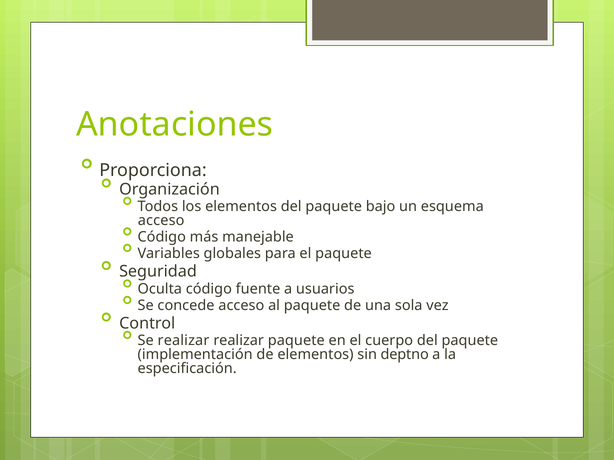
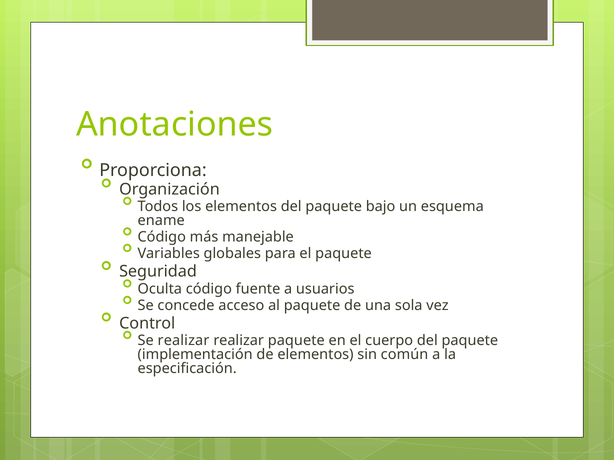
acceso: acceso -> ename (161, 221)
deptno: deptno -> común (405, 355)
